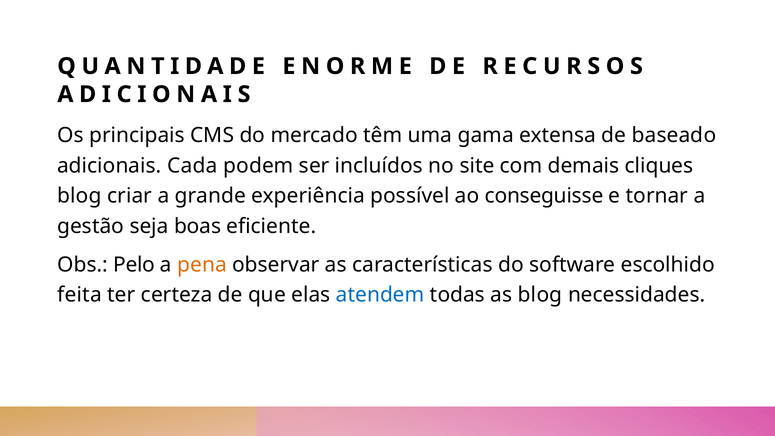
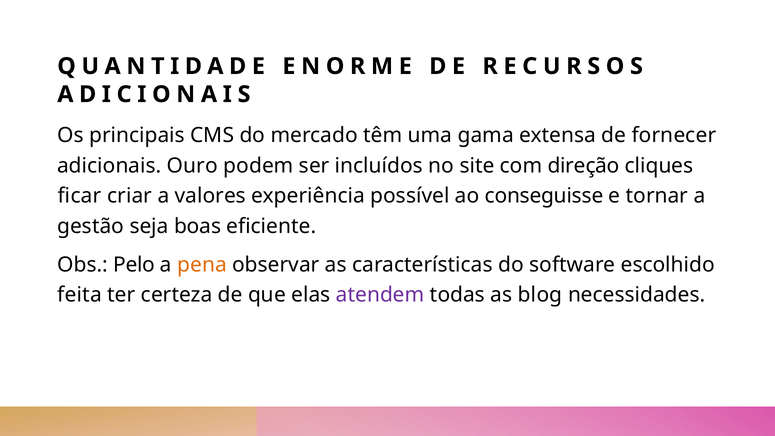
baseado: baseado -> fornecer (674, 135)
Cada: Cada -> Ouro (192, 166)
demais: demais -> direção (584, 166)
blog: blog -> ficar (80, 196)
grande: grande -> valores (210, 196)
atendem colour: blue -> purple (380, 295)
